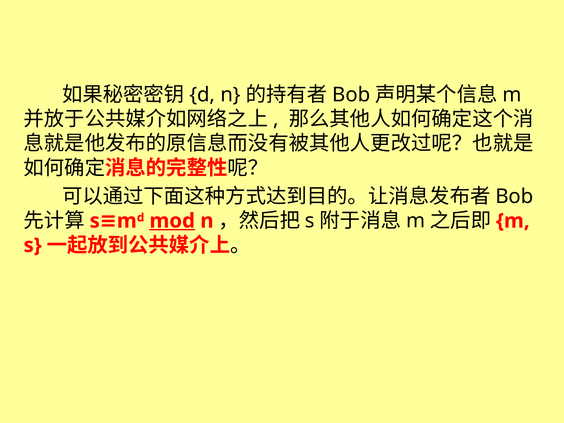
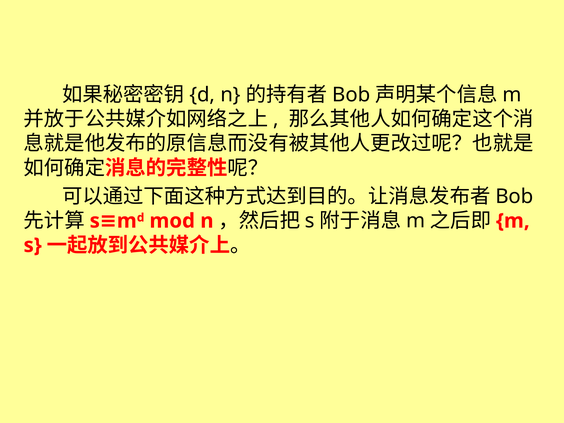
mod underline: present -> none (172, 221)
